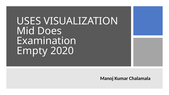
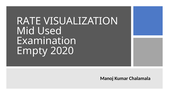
USES: USES -> RATE (29, 21)
Does: Does -> Used (50, 31)
